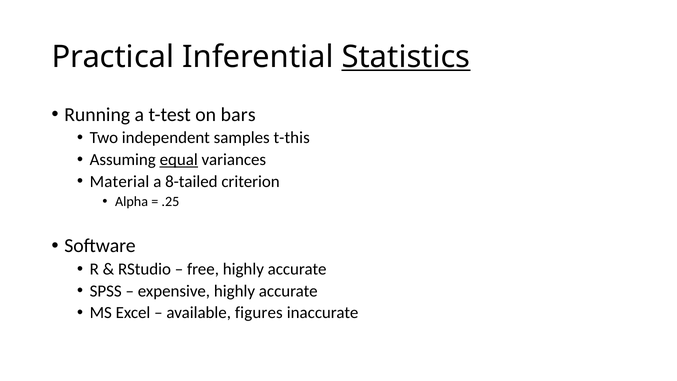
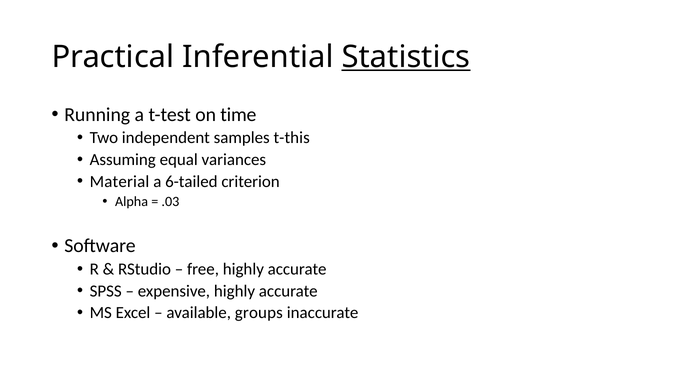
bars: bars -> time (238, 114)
equal underline: present -> none (179, 160)
8-tailed: 8-tailed -> 6-tailed (191, 181)
.25: .25 -> .03 (170, 202)
figures: figures -> groups (259, 313)
